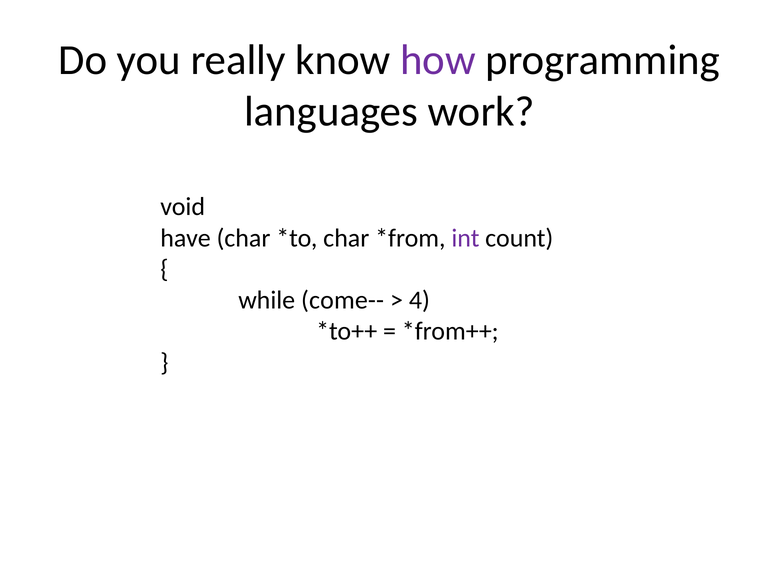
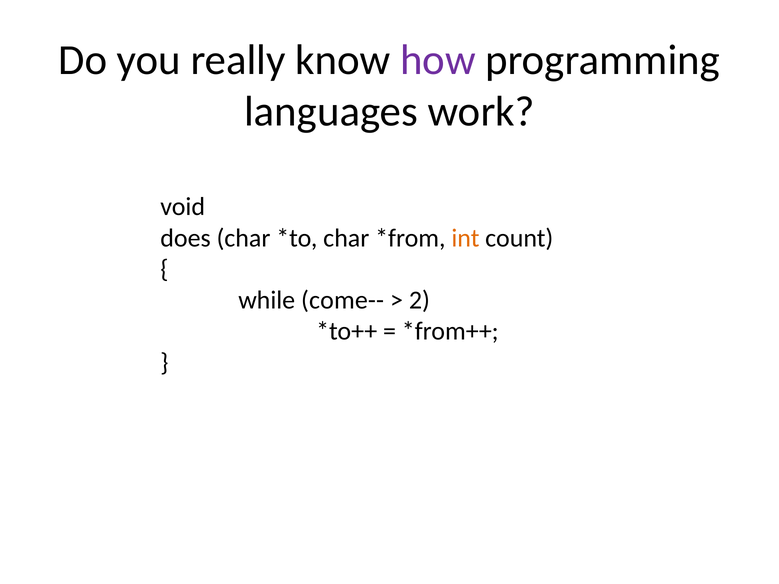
have: have -> does (186, 238)
int colour: purple -> orange (465, 238)
4: 4 -> 2 (419, 300)
